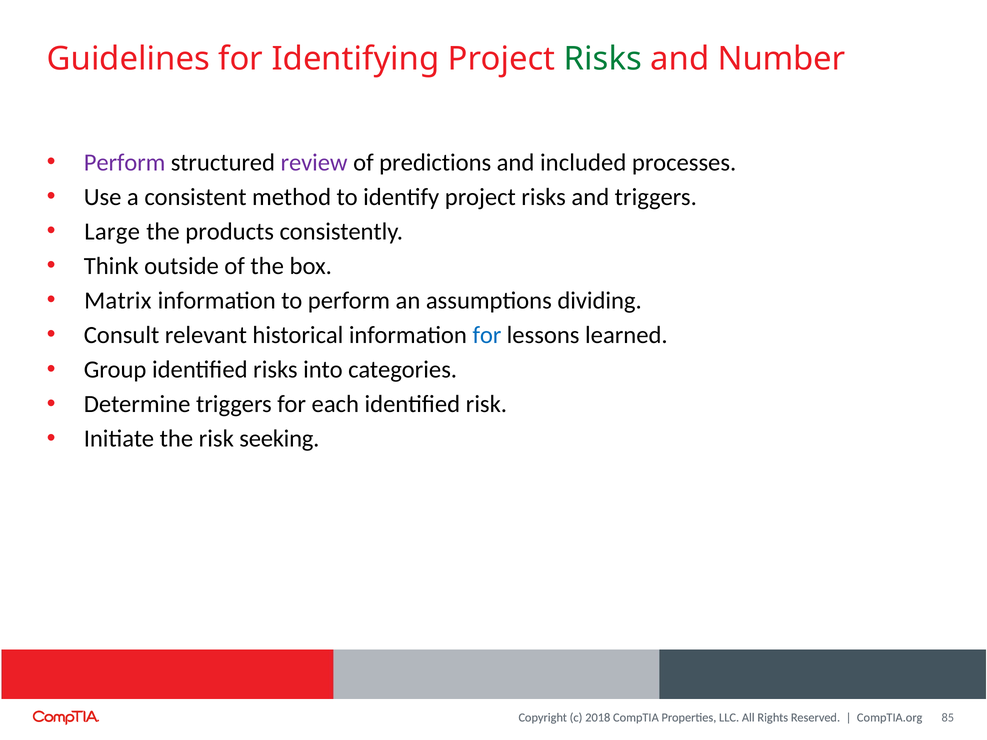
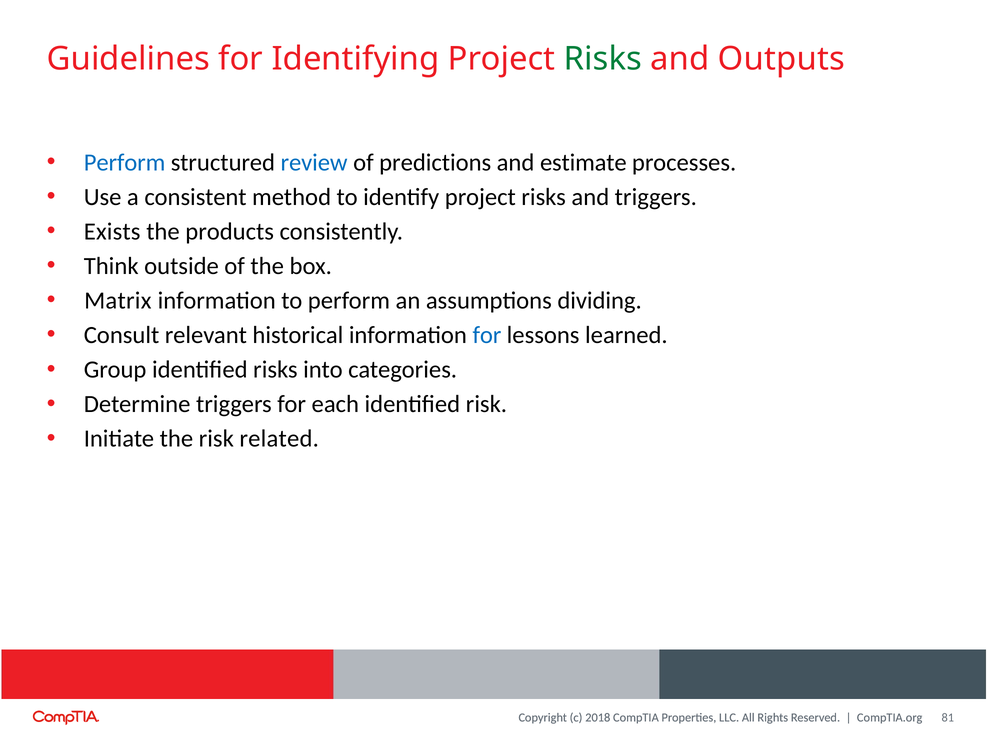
Number: Number -> Outputs (781, 59)
Perform colour: purple -> blue (125, 163)
review colour: purple -> blue (314, 163)
included: included -> estimate (583, 163)
Large: Large -> Exists (112, 232)
seeking: seeking -> related (279, 439)
85: 85 -> 81 (948, 718)
